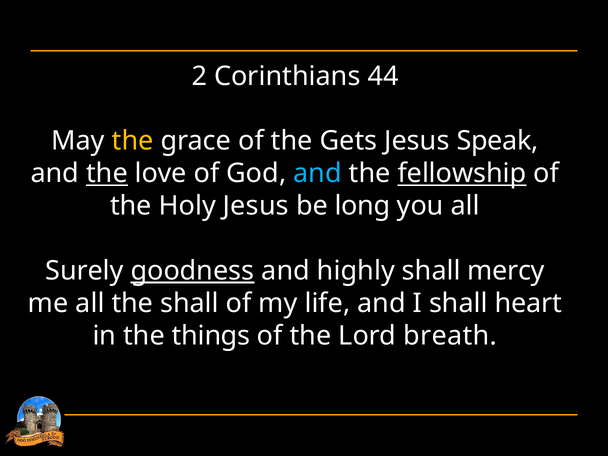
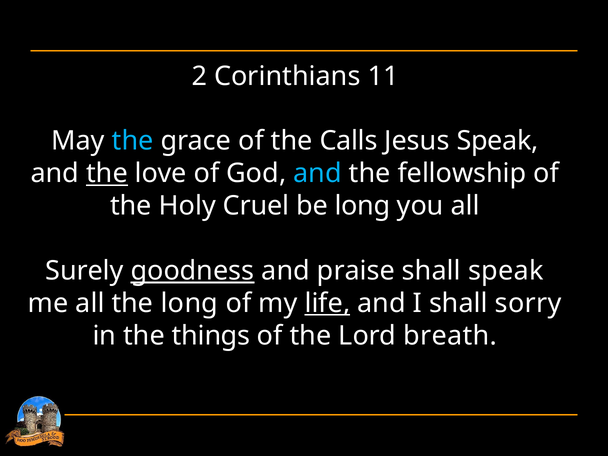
44: 44 -> 11 (383, 76)
the colour: yellow -> light blue (133, 141)
Gets: Gets -> Calls (349, 141)
fellowship underline: present -> none (462, 173)
Holy Jesus: Jesus -> Cruel (256, 206)
highly: highly -> praise (356, 271)
shall mercy: mercy -> speak (506, 271)
the shall: shall -> long (189, 303)
life underline: none -> present (327, 303)
heart: heart -> sorry (528, 303)
